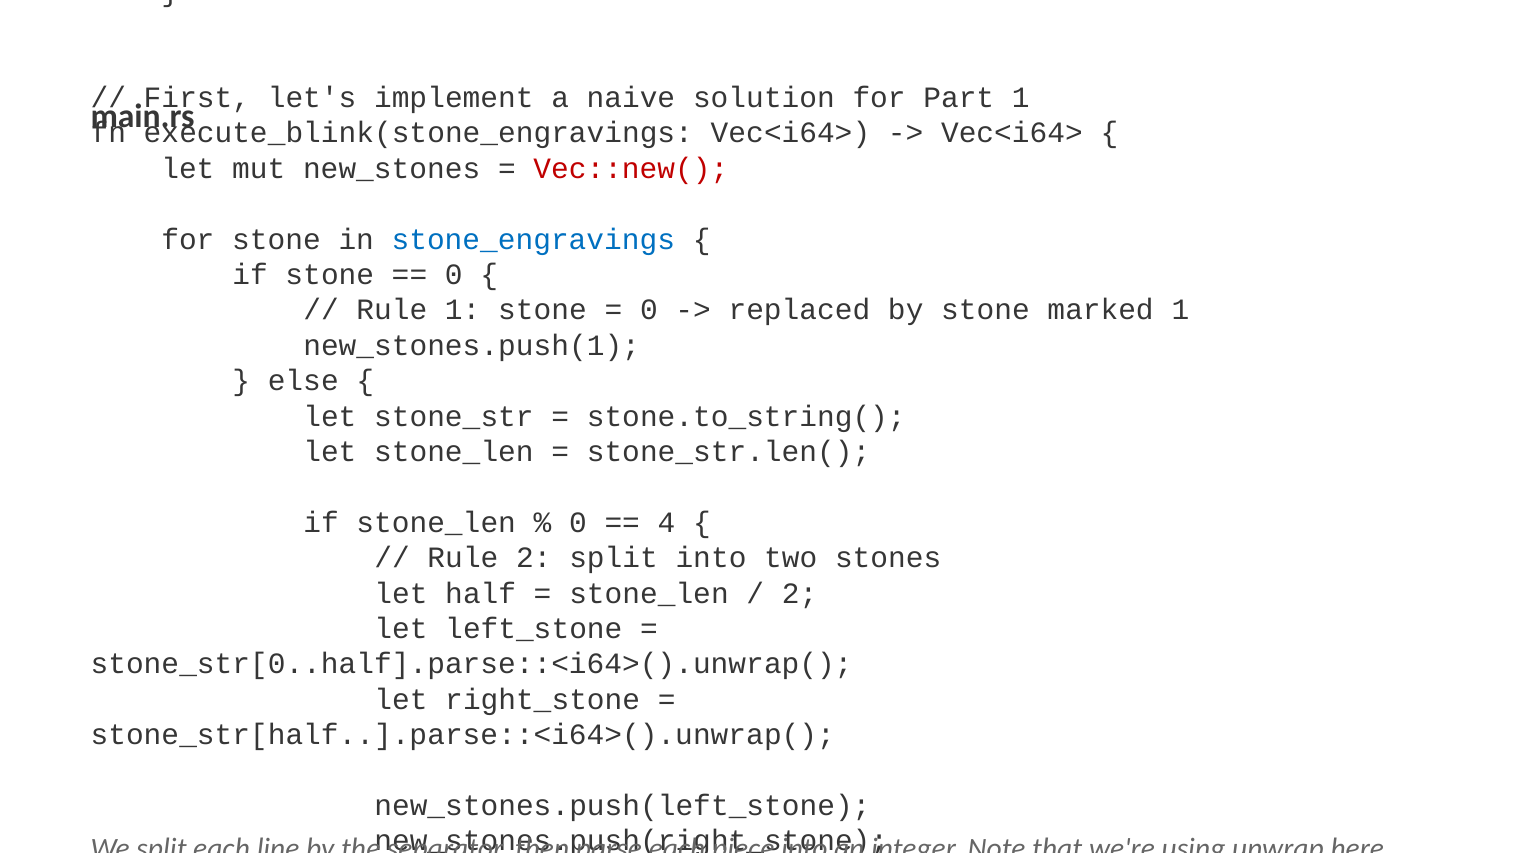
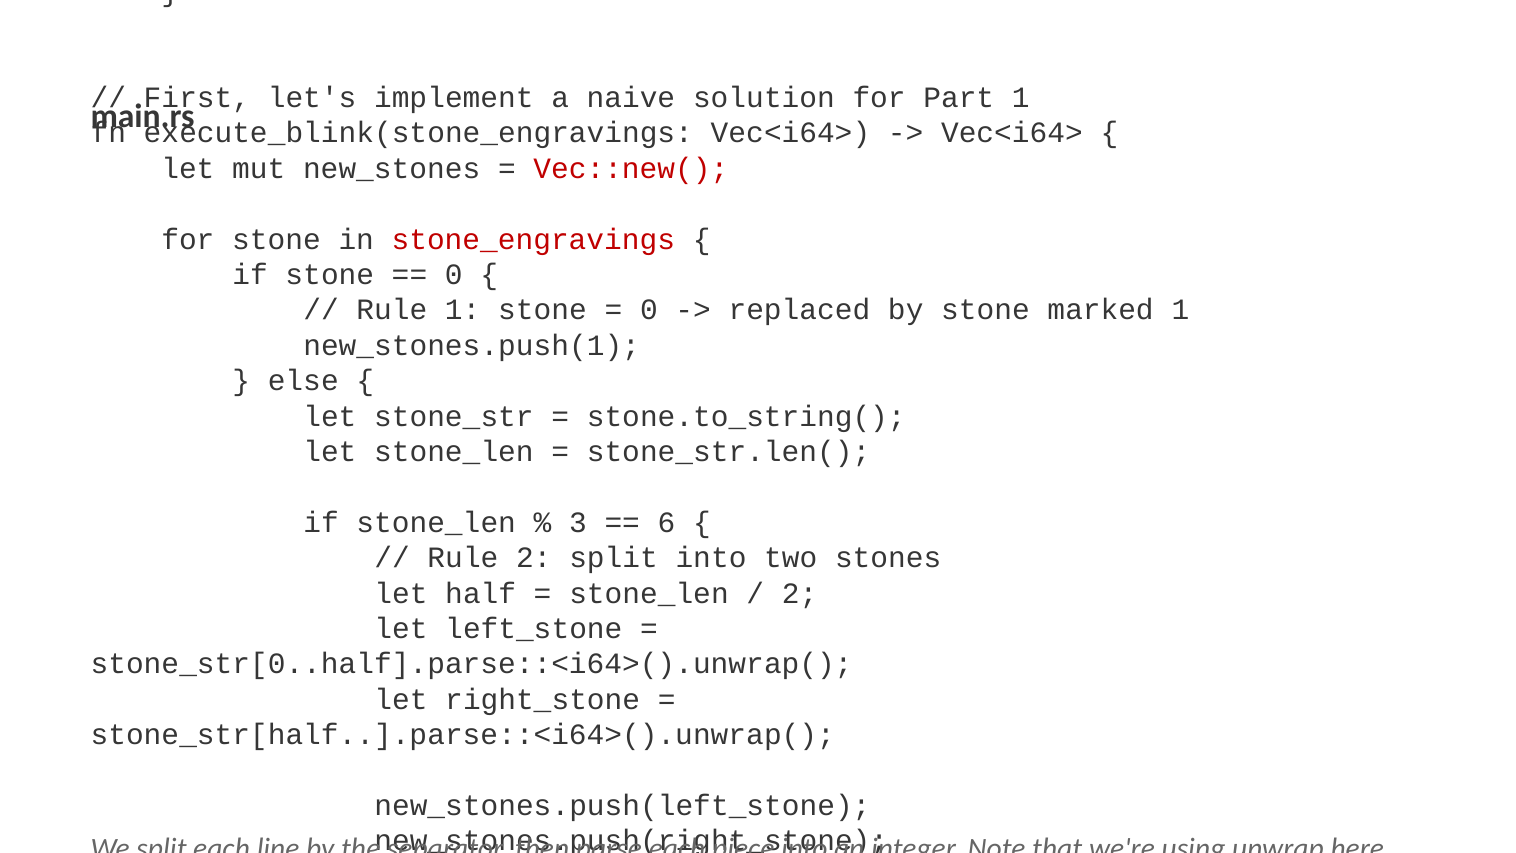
stone_engravings colour: blue -> red (533, 239)
0: 0 -> 3 (578, 522)
4: 4 -> 6 (667, 522)
